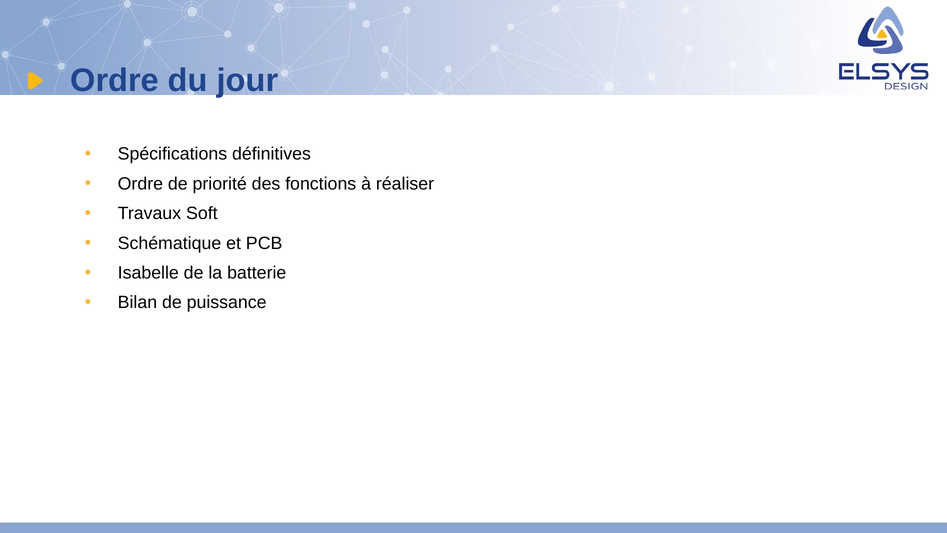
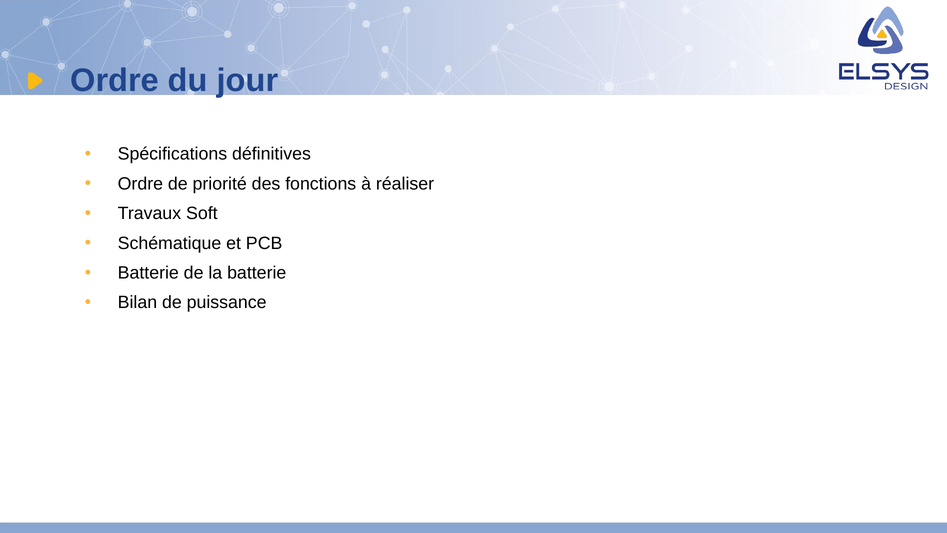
Isabelle: Isabelle -> Batterie (148, 273)
